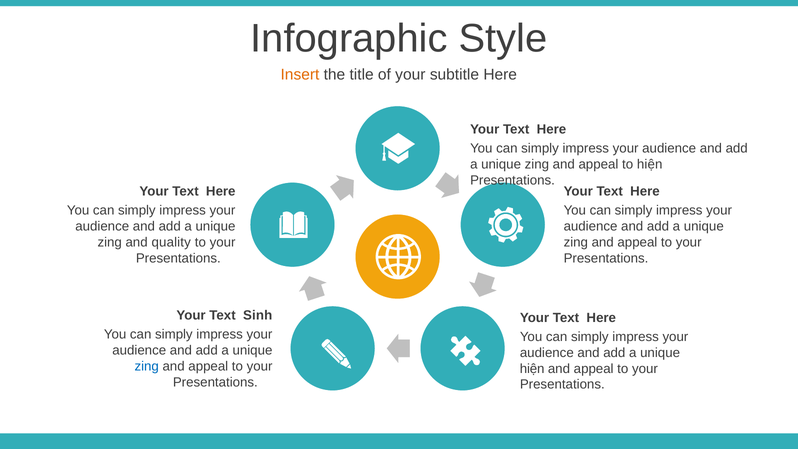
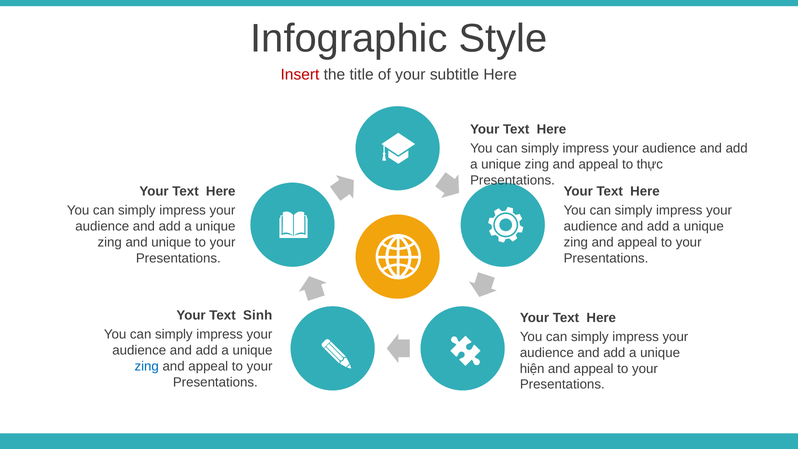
Insert colour: orange -> red (300, 75)
to hiện: hiện -> thực (650, 164)
and quality: quality -> unique (171, 242)
